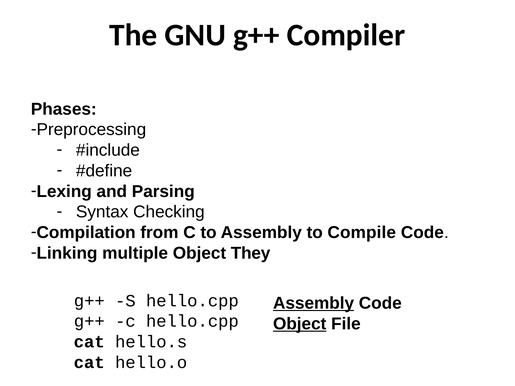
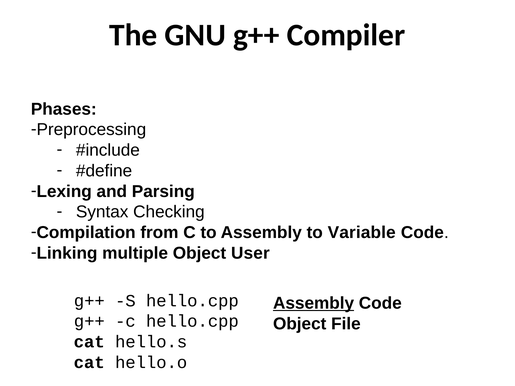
Compile: Compile -> Variable (362, 233)
They: They -> User (250, 253)
Object underline: present -> none (300, 324)
